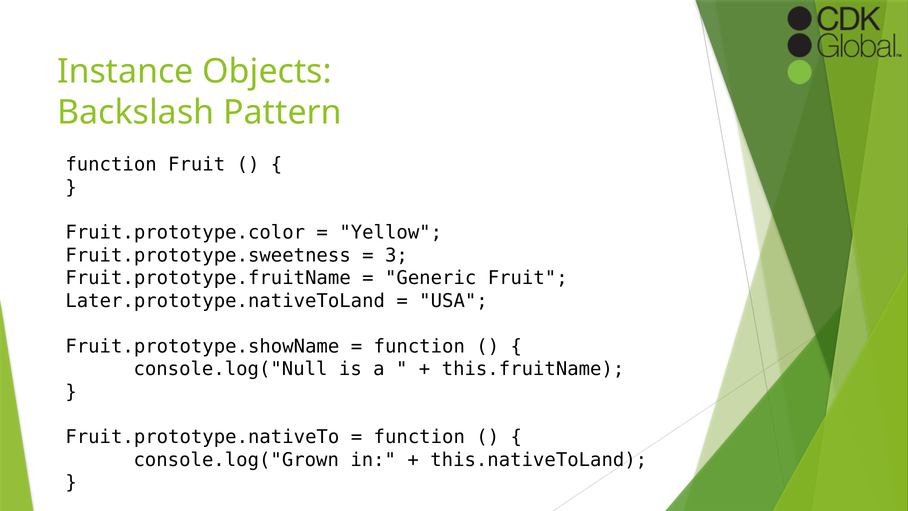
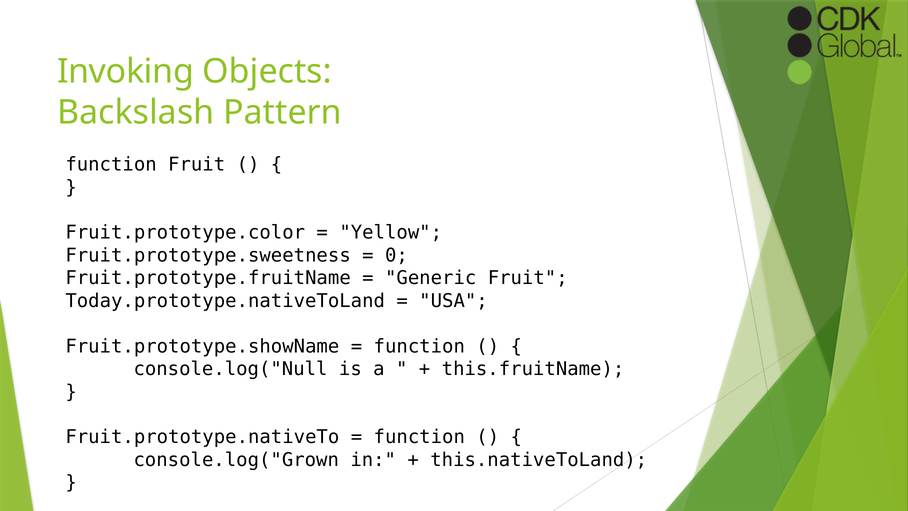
Instance: Instance -> Invoking (126, 72)
3: 3 -> 0 (396, 255)
Later.prototype.nativeToLand: Later.prototype.nativeToLand -> Today.prototype.nativeToLand (225, 301)
